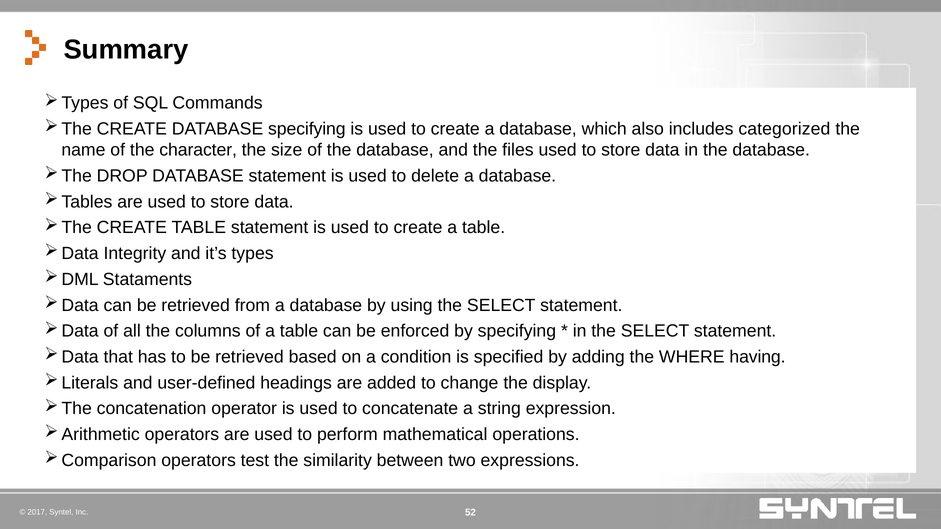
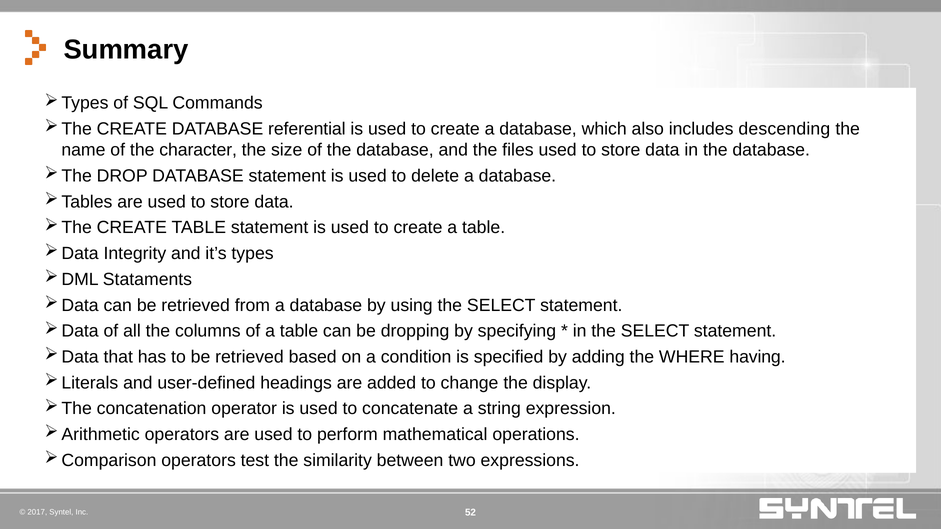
DATABASE specifying: specifying -> referential (307, 129)
categorized: categorized -> descending (784, 129)
enforced: enforced -> dropping (415, 331)
